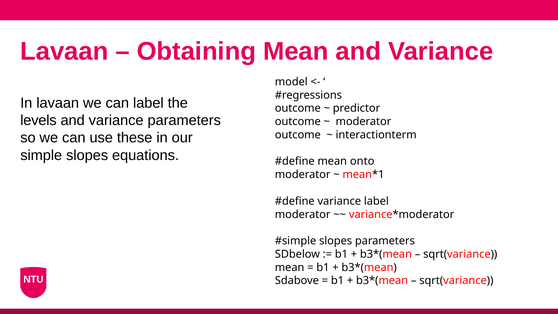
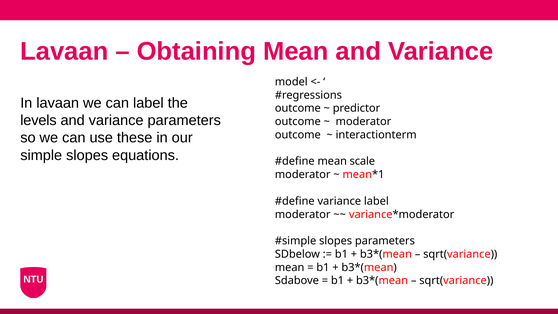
onto: onto -> scale (362, 161)
